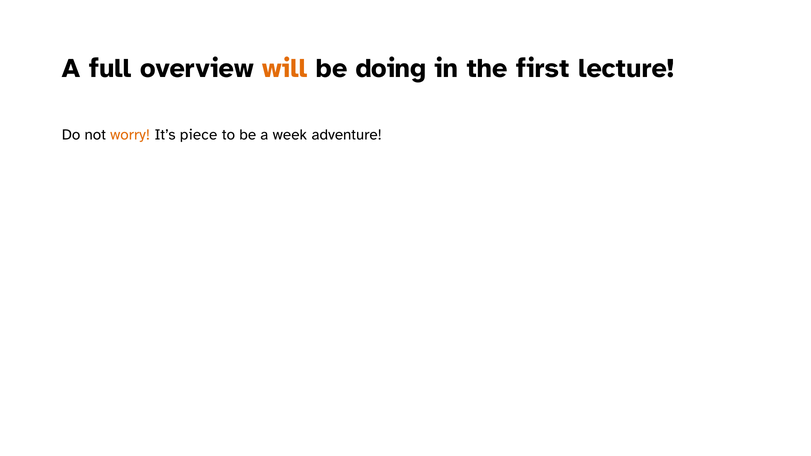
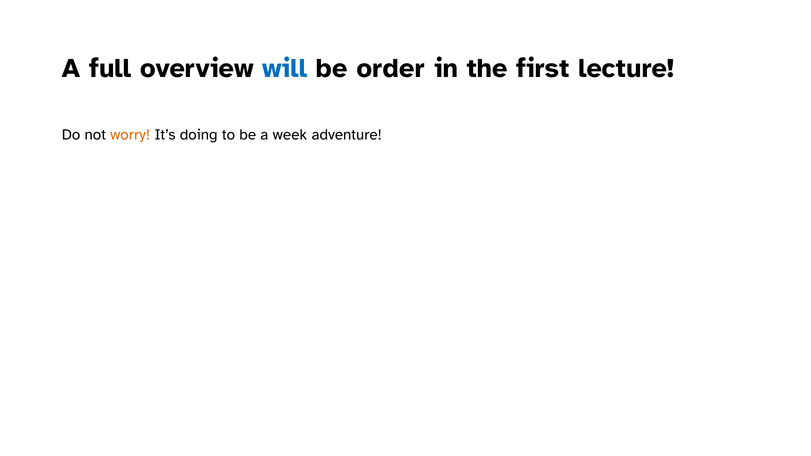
will colour: orange -> blue (285, 68)
doing: doing -> order (391, 68)
piece: piece -> doing (199, 135)
